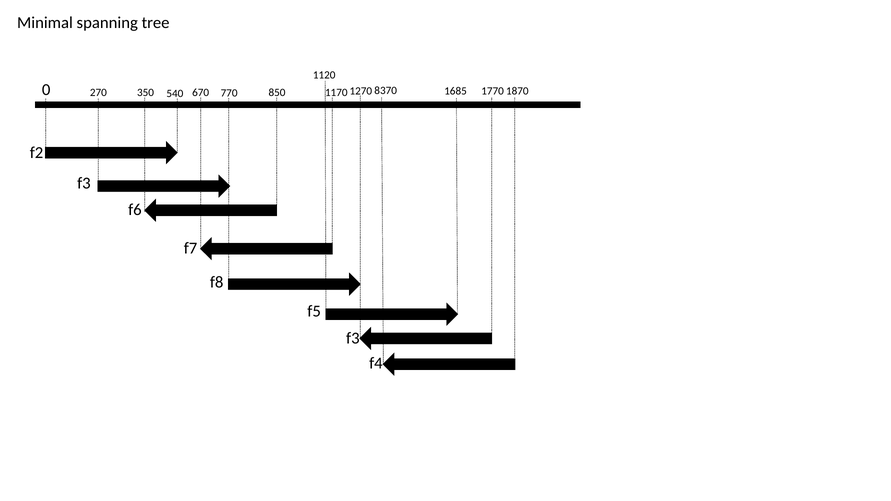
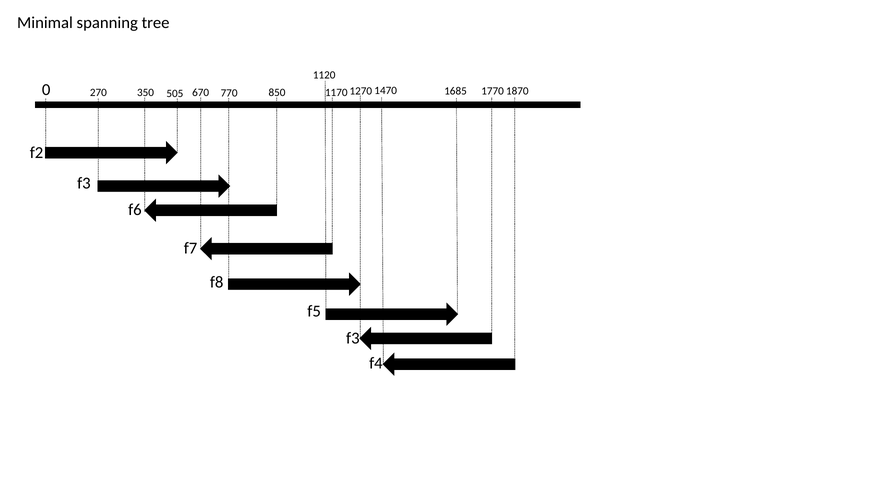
540: 540 -> 505 (175, 94)
8370: 8370 -> 1470 (386, 91)
